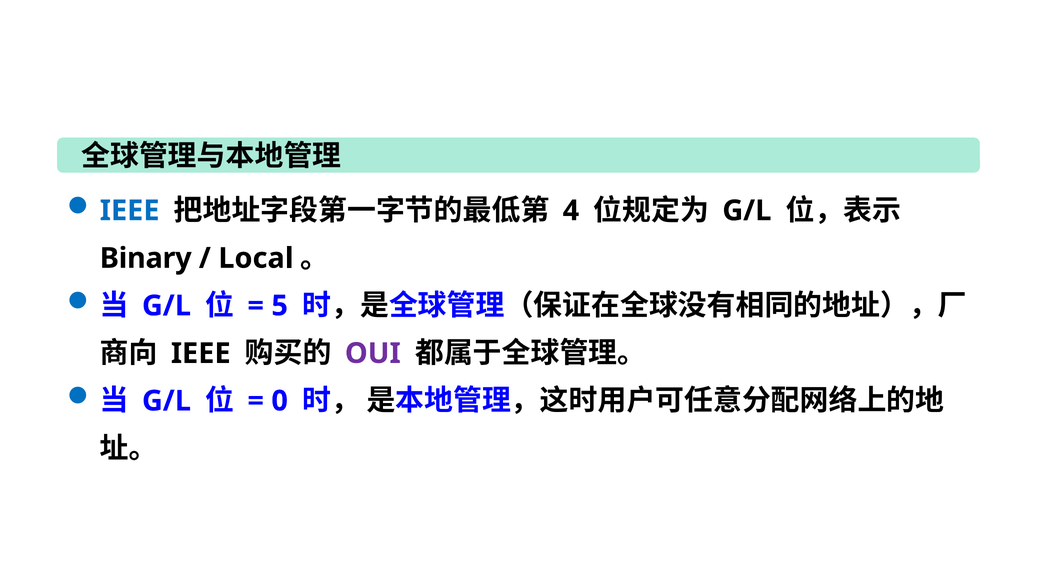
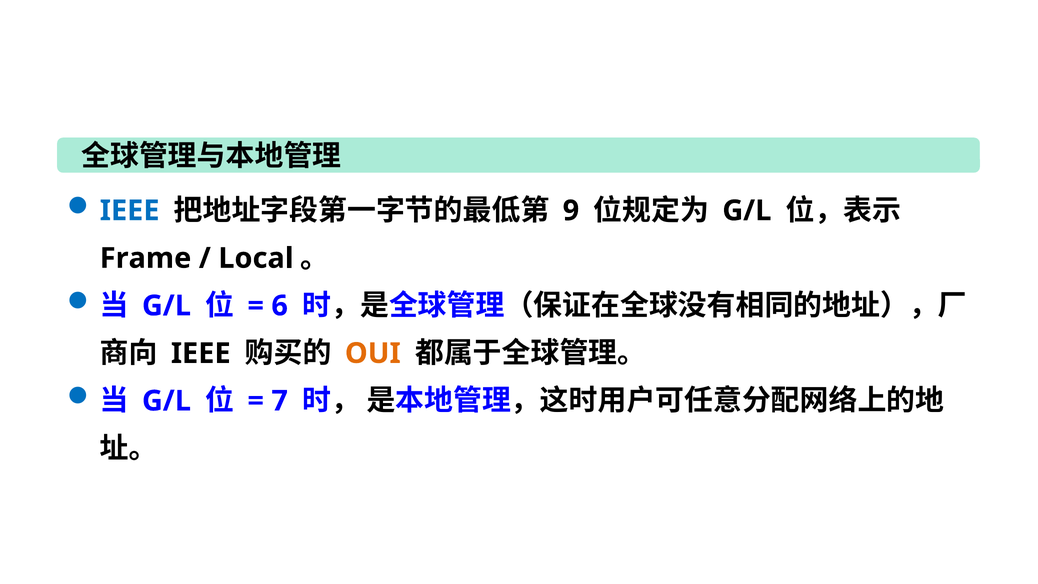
4: 4 -> 9 (571, 211)
Binary: Binary -> Frame (146, 258)
5: 5 -> 6 (280, 306)
OUI colour: purple -> orange (373, 353)
0: 0 -> 7 (280, 401)
